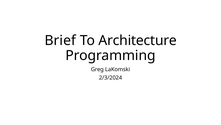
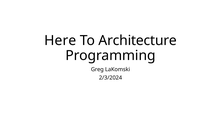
Brief: Brief -> Here (60, 40)
